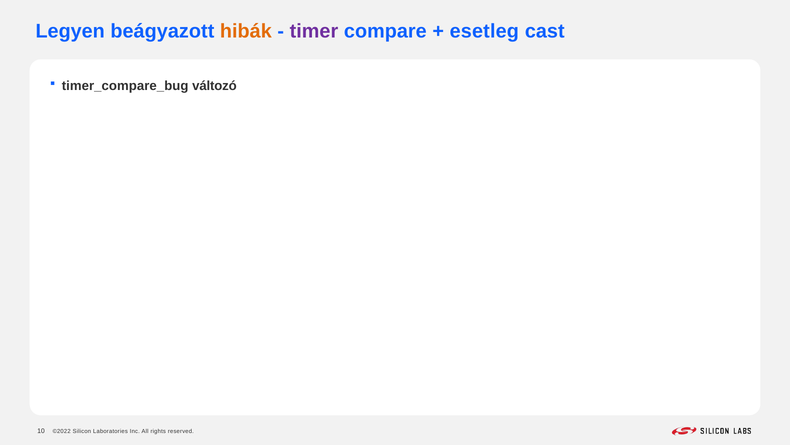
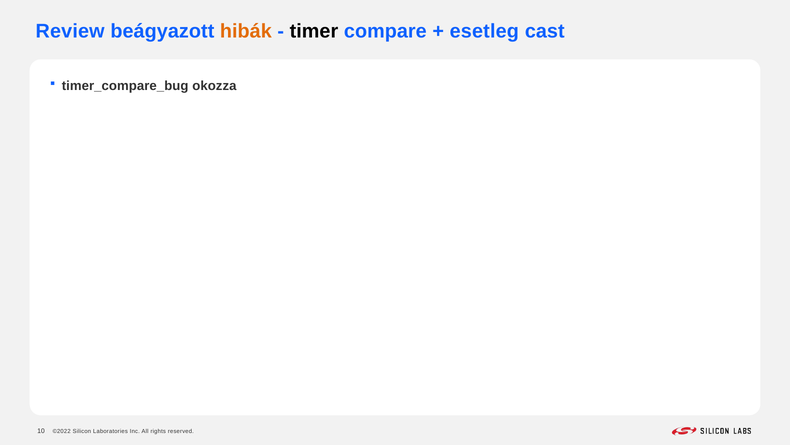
Legyen: Legyen -> Review (70, 31)
timer colour: purple -> black (314, 31)
változó: változó -> okozza (214, 86)
